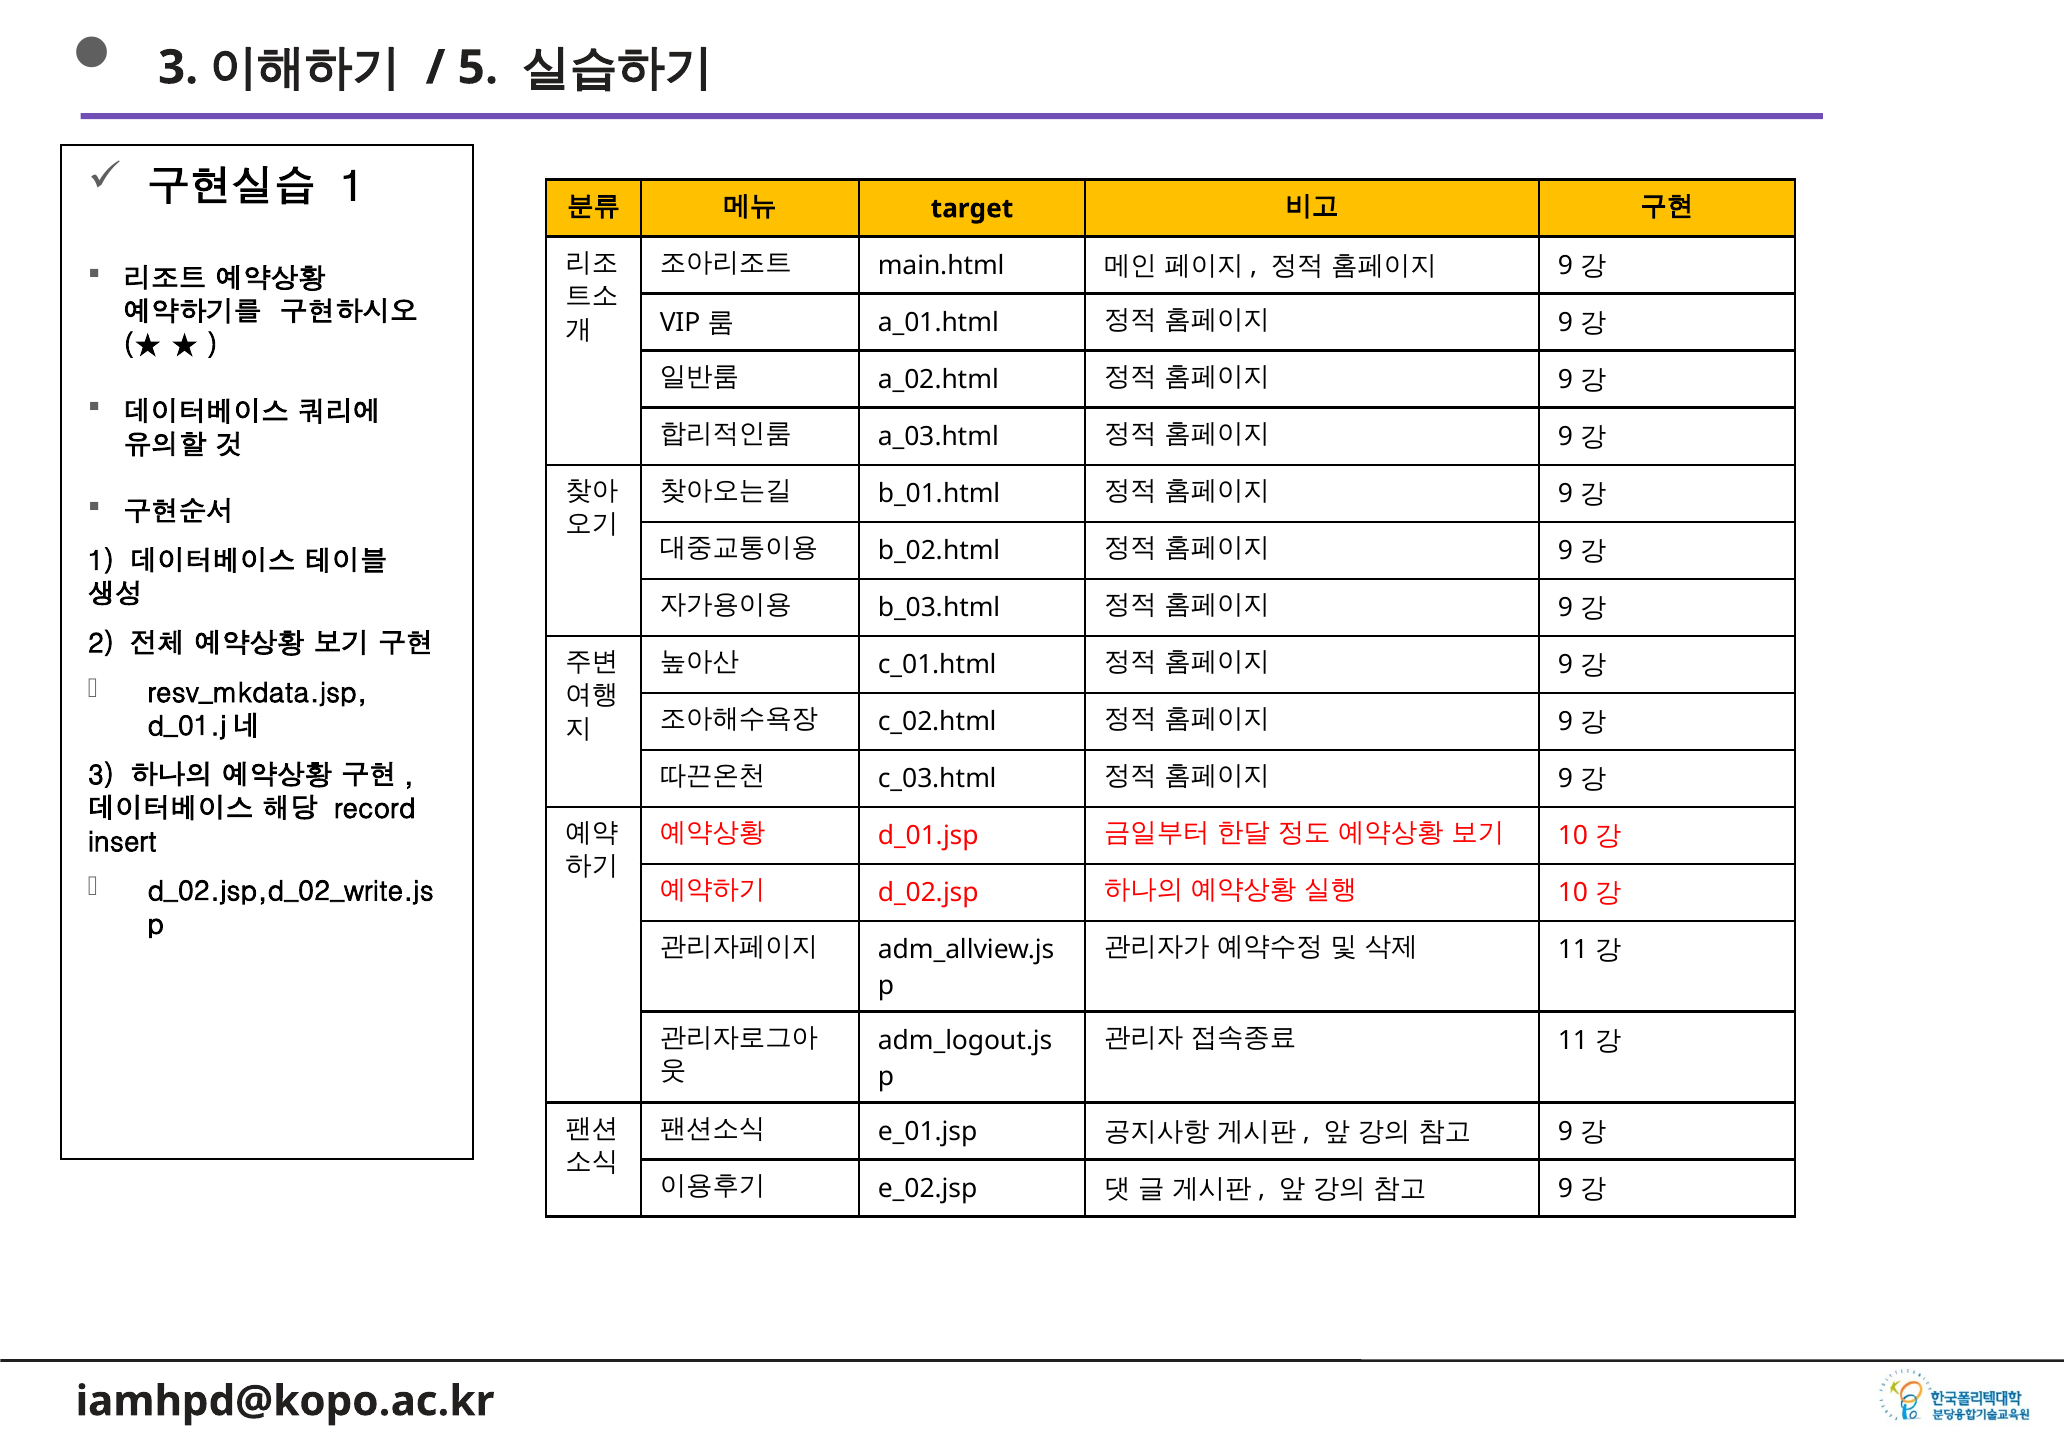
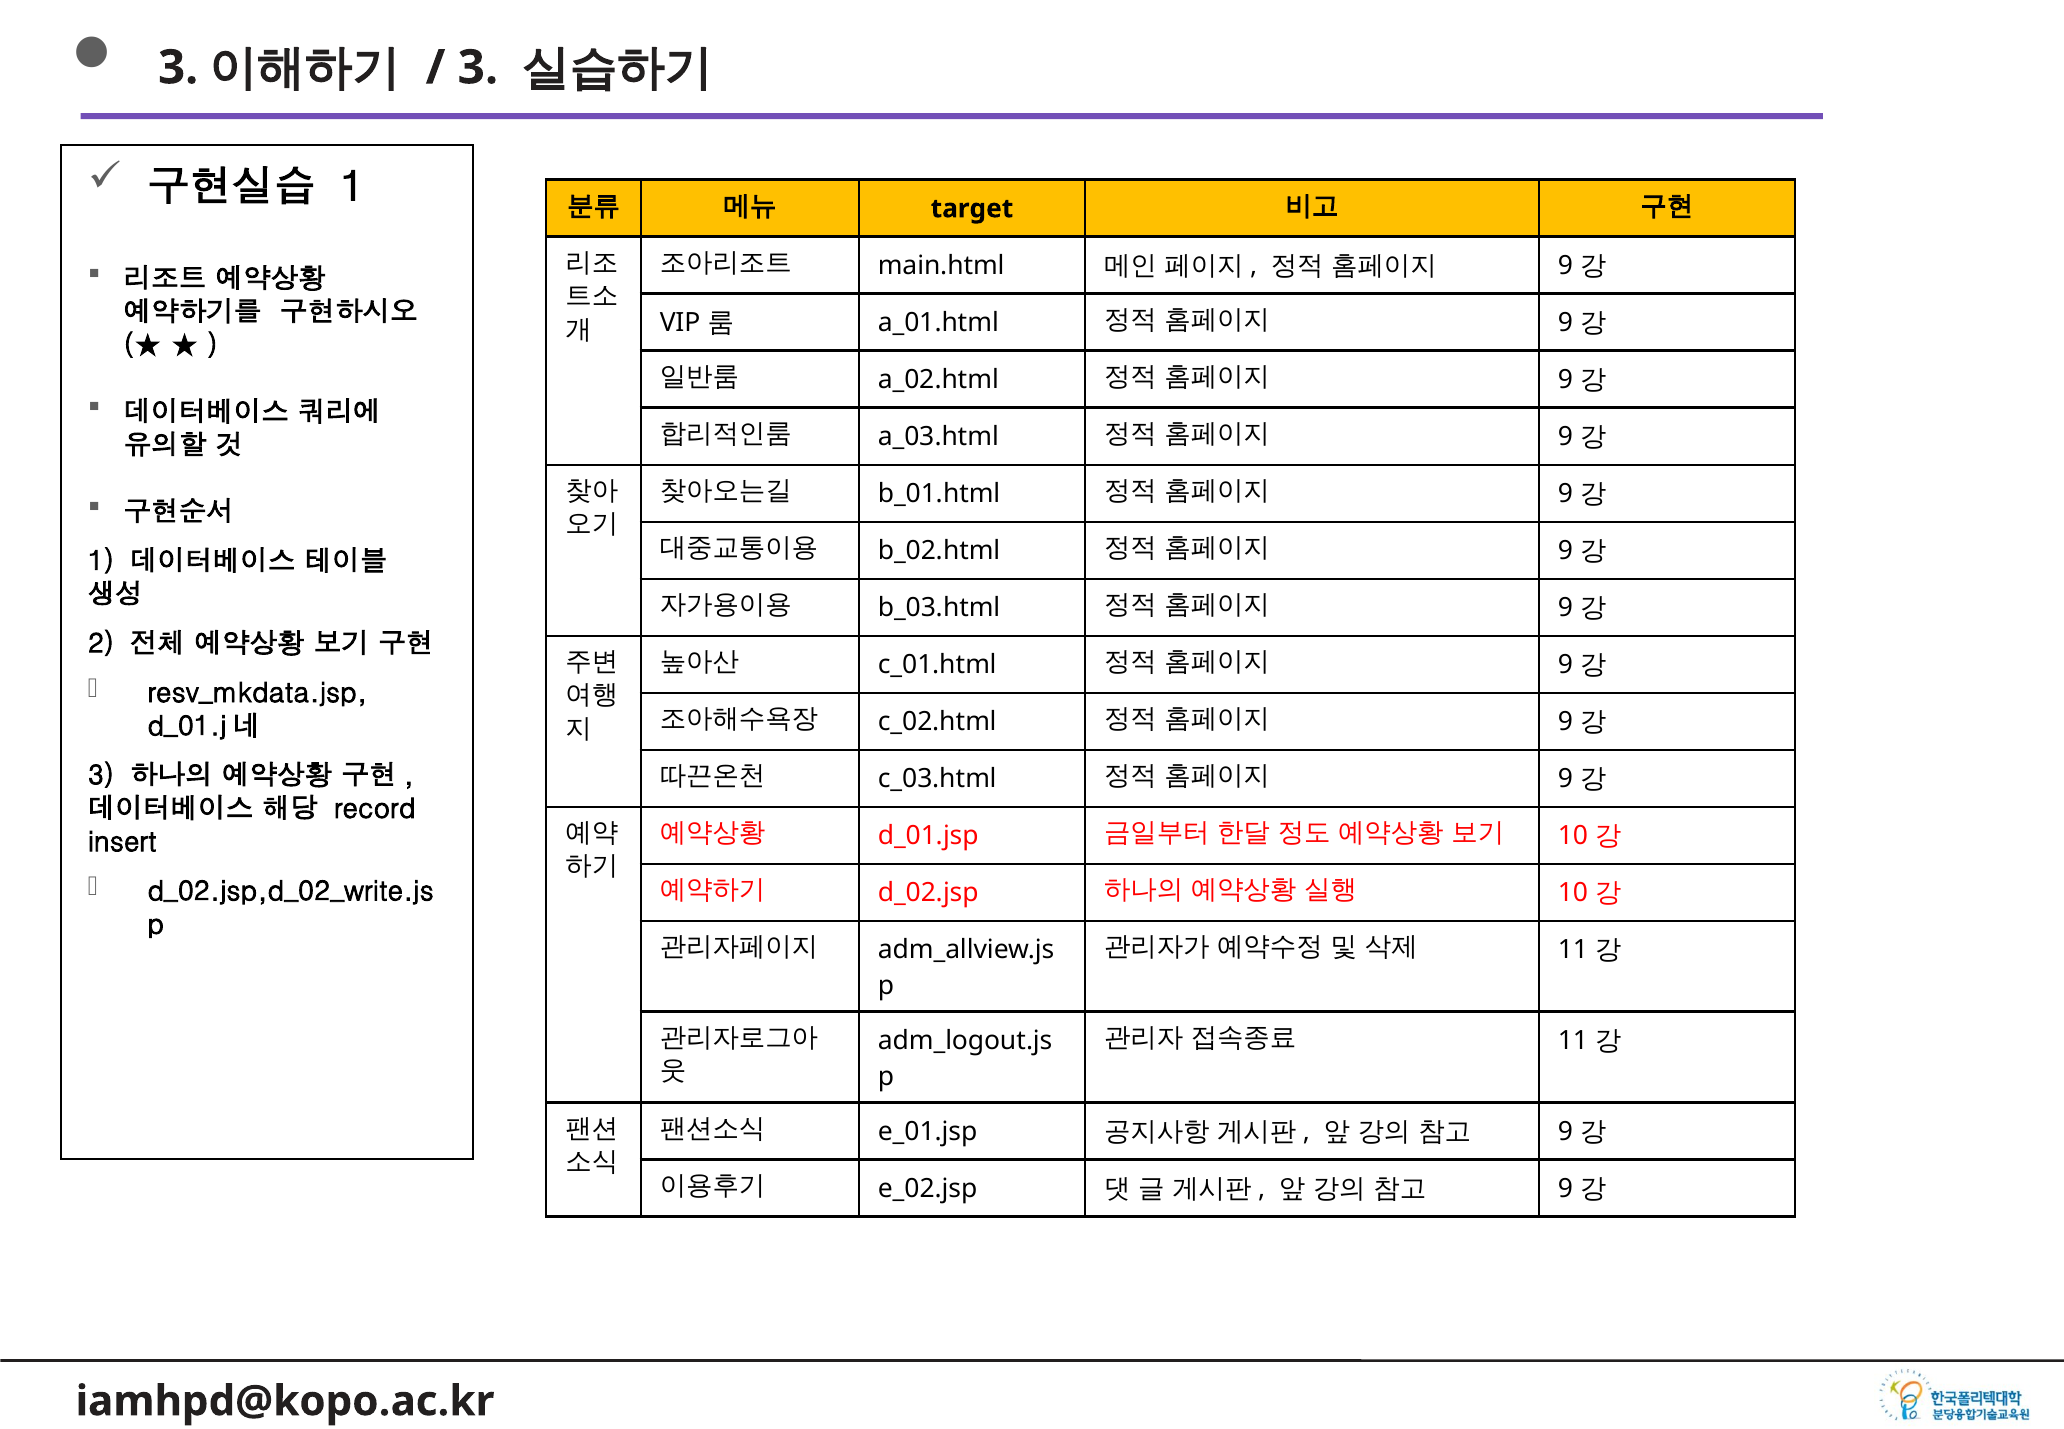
5: 5 -> 3 (478, 68)
